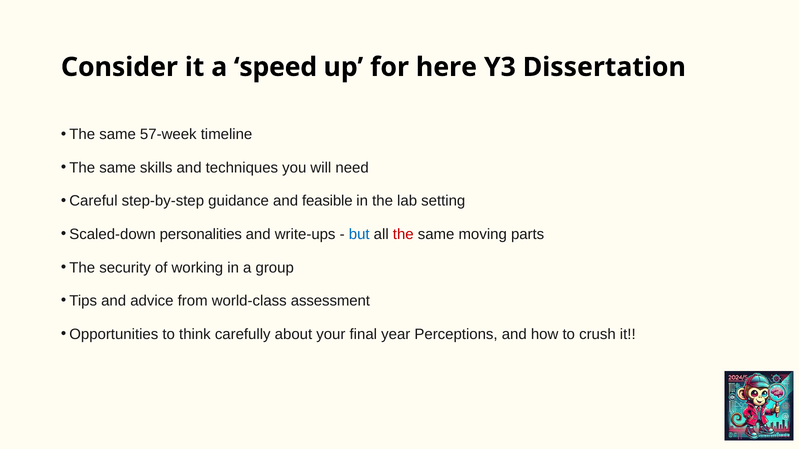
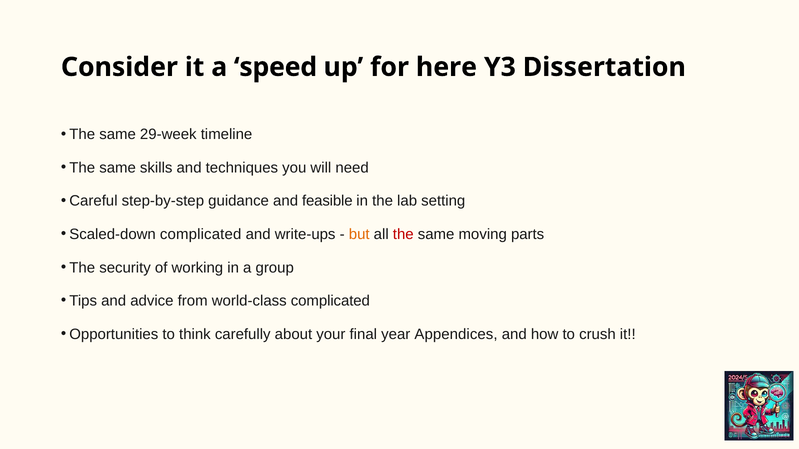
57-week: 57-week -> 29-week (168, 135)
Scaled-down personalities: personalities -> complicated (201, 235)
but colour: blue -> orange (359, 235)
world-class assessment: assessment -> complicated (330, 301)
Perceptions: Perceptions -> Appendices (456, 334)
